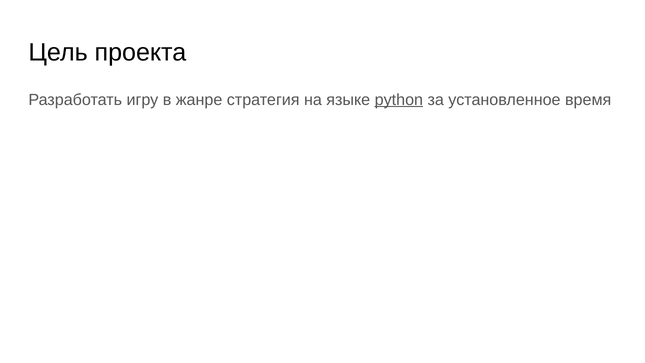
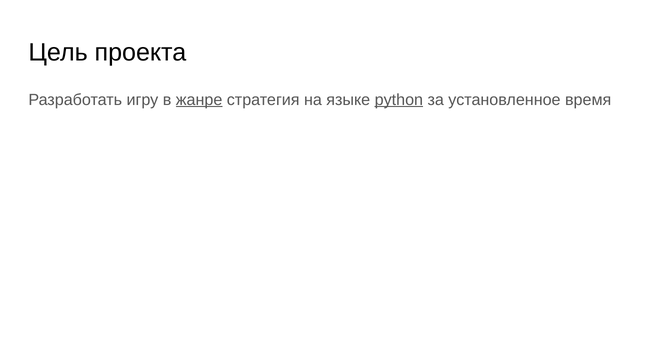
жанре underline: none -> present (199, 100)
